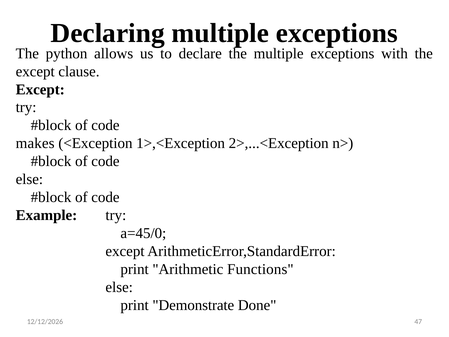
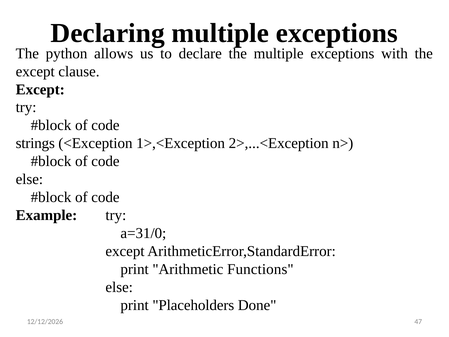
makes: makes -> strings (35, 143)
a=45/0: a=45/0 -> a=31/0 (143, 233)
Demonstrate: Demonstrate -> Placeholders (193, 305)
